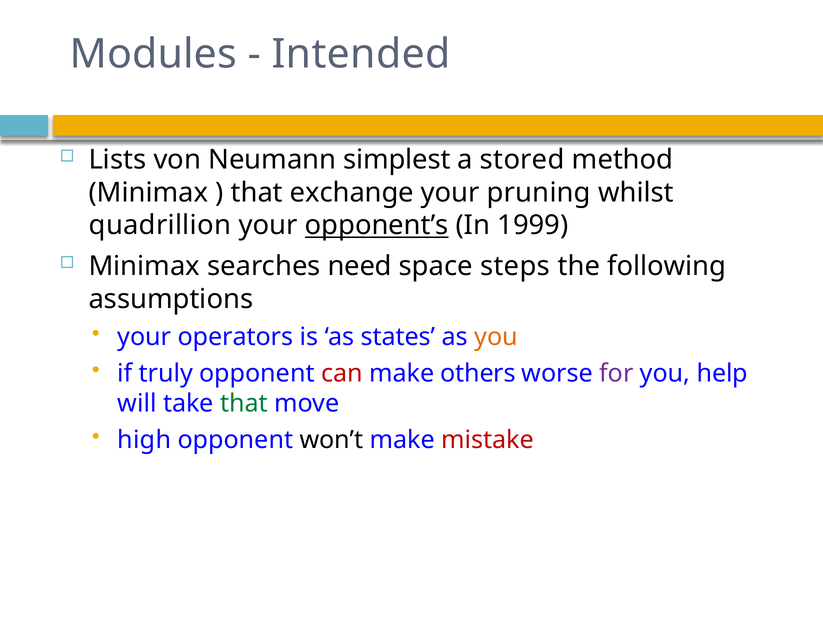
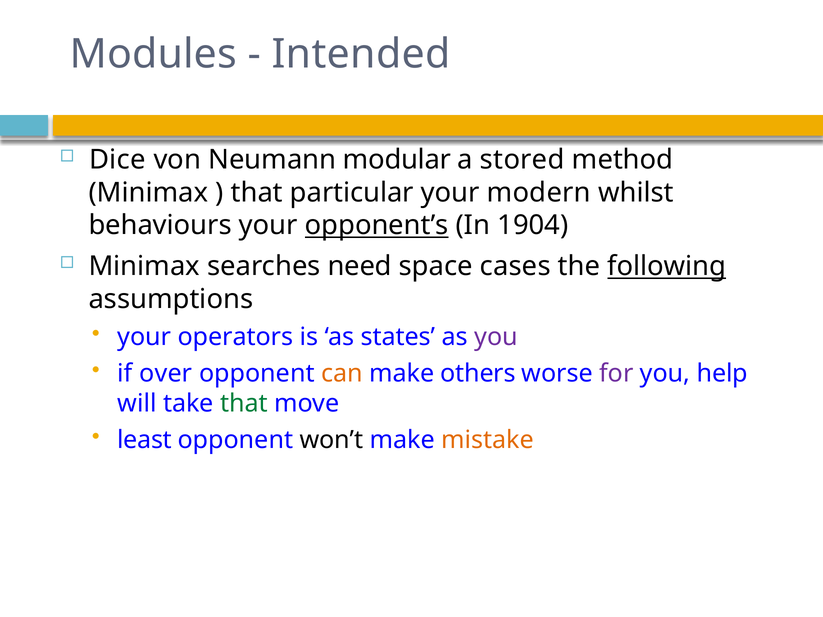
Lists: Lists -> Dice (117, 160)
simplest: simplest -> modular (397, 160)
exchange: exchange -> particular (352, 193)
pruning: pruning -> modern (539, 193)
quadrillion: quadrillion -> behaviours (160, 225)
1999: 1999 -> 1904 (533, 225)
steps: steps -> cases (515, 266)
following underline: none -> present (667, 266)
you colour: orange -> purple (496, 337)
truly: truly -> over (166, 373)
can colour: red -> orange (342, 373)
high: high -> least (144, 440)
mistake colour: red -> orange (488, 440)
